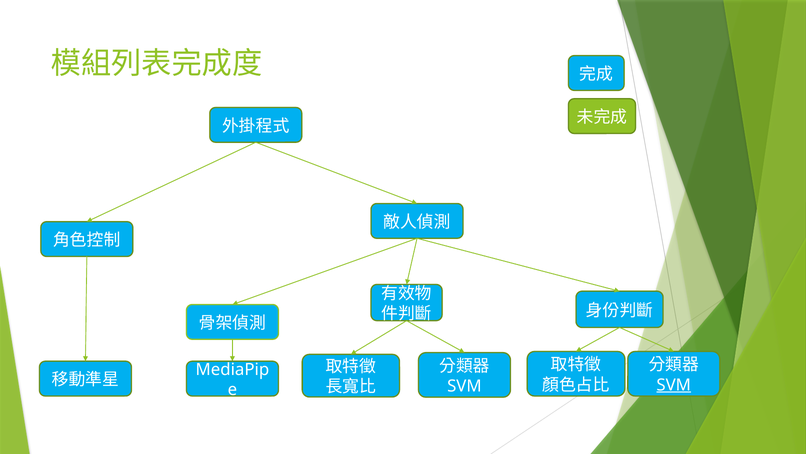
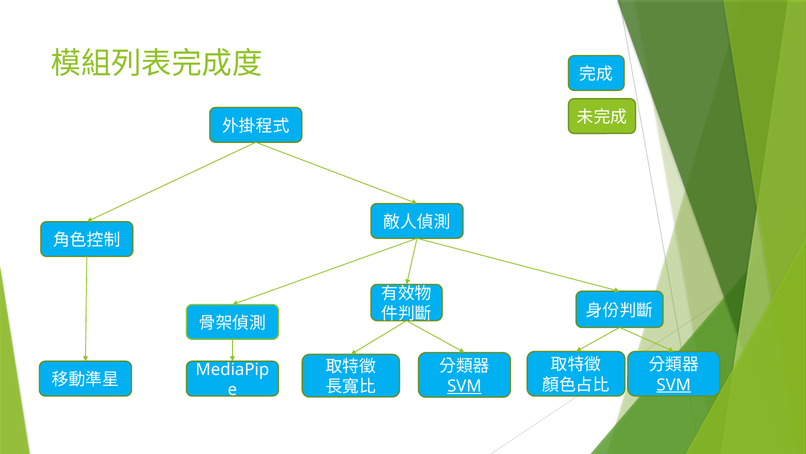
SVM underline: none -> present (464, 386)
